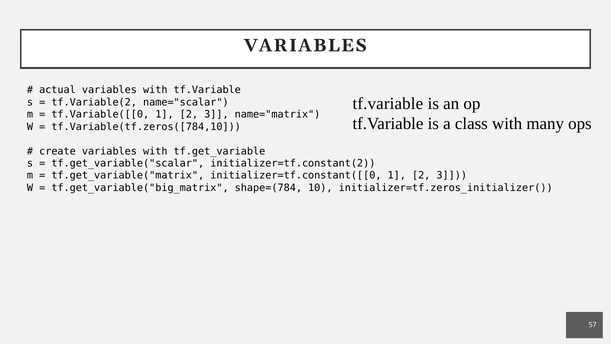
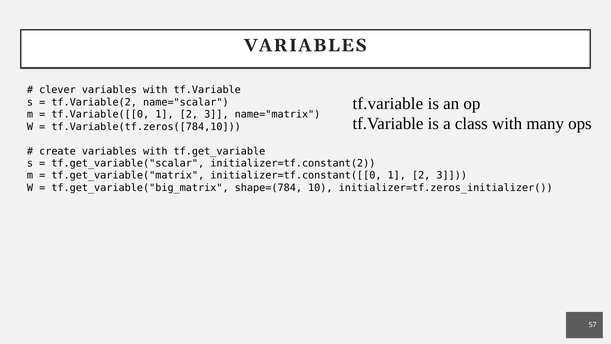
actual: actual -> clever (57, 90)
